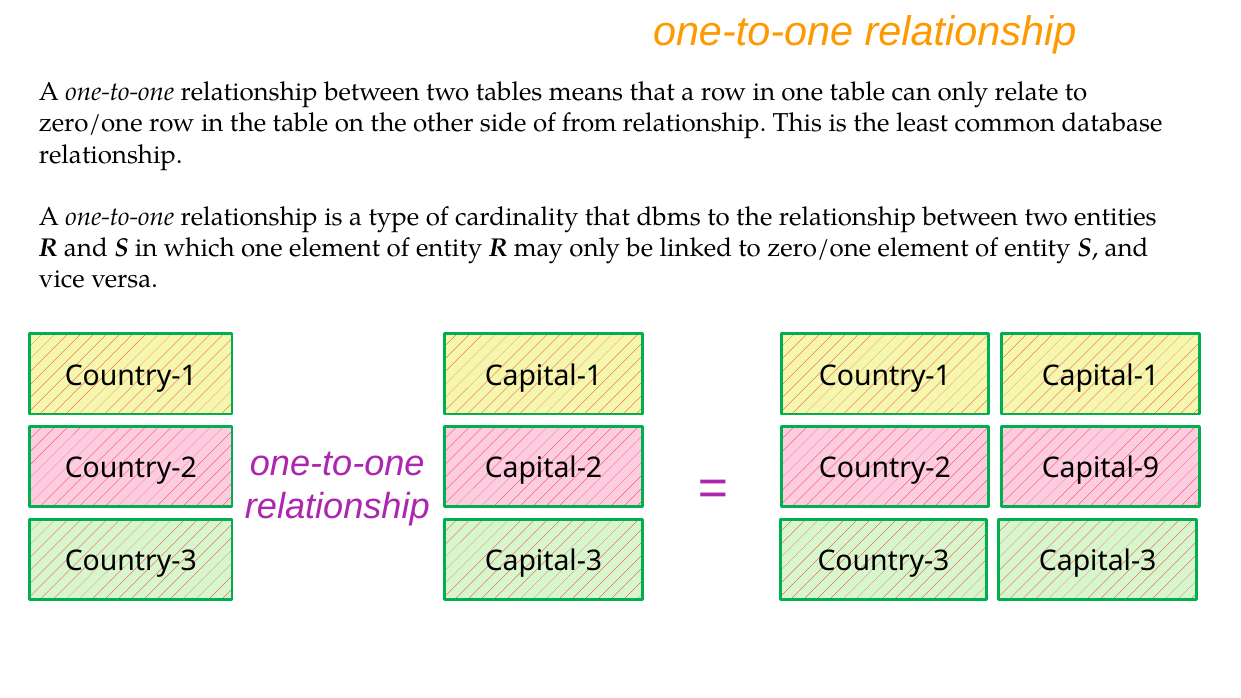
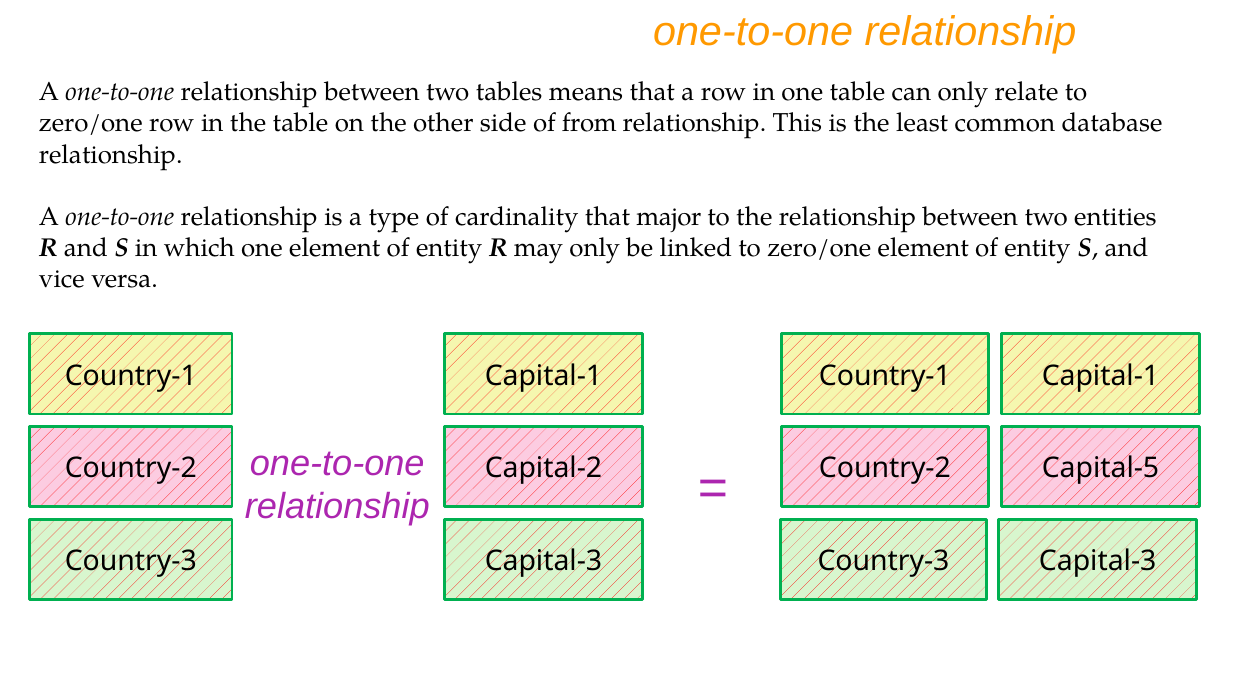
dbms: dbms -> major (669, 217)
Capital-9: Capital-9 -> Capital-5 (1100, 469)
